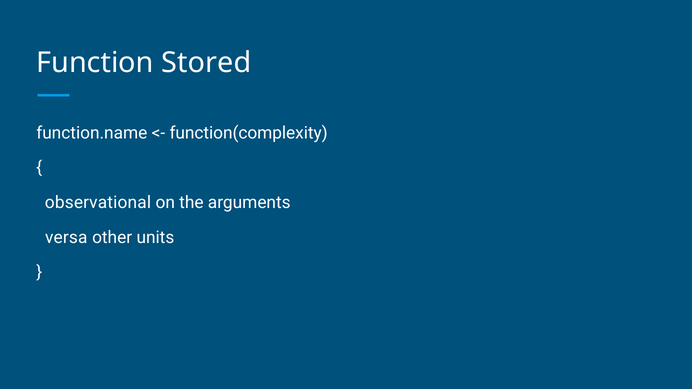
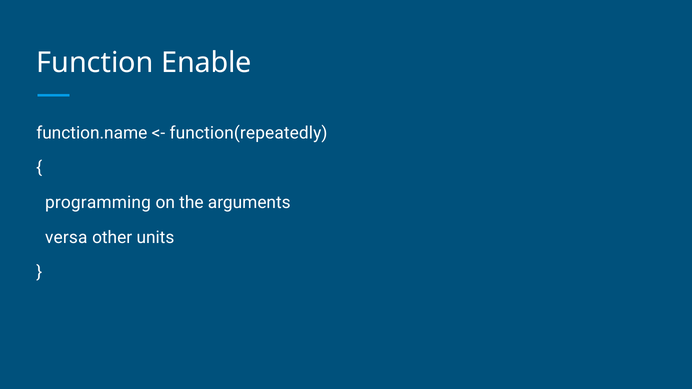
Stored: Stored -> Enable (206, 63)
function(complexity: function(complexity -> function(repeatedly (249, 133)
observational: observational -> programming (98, 203)
